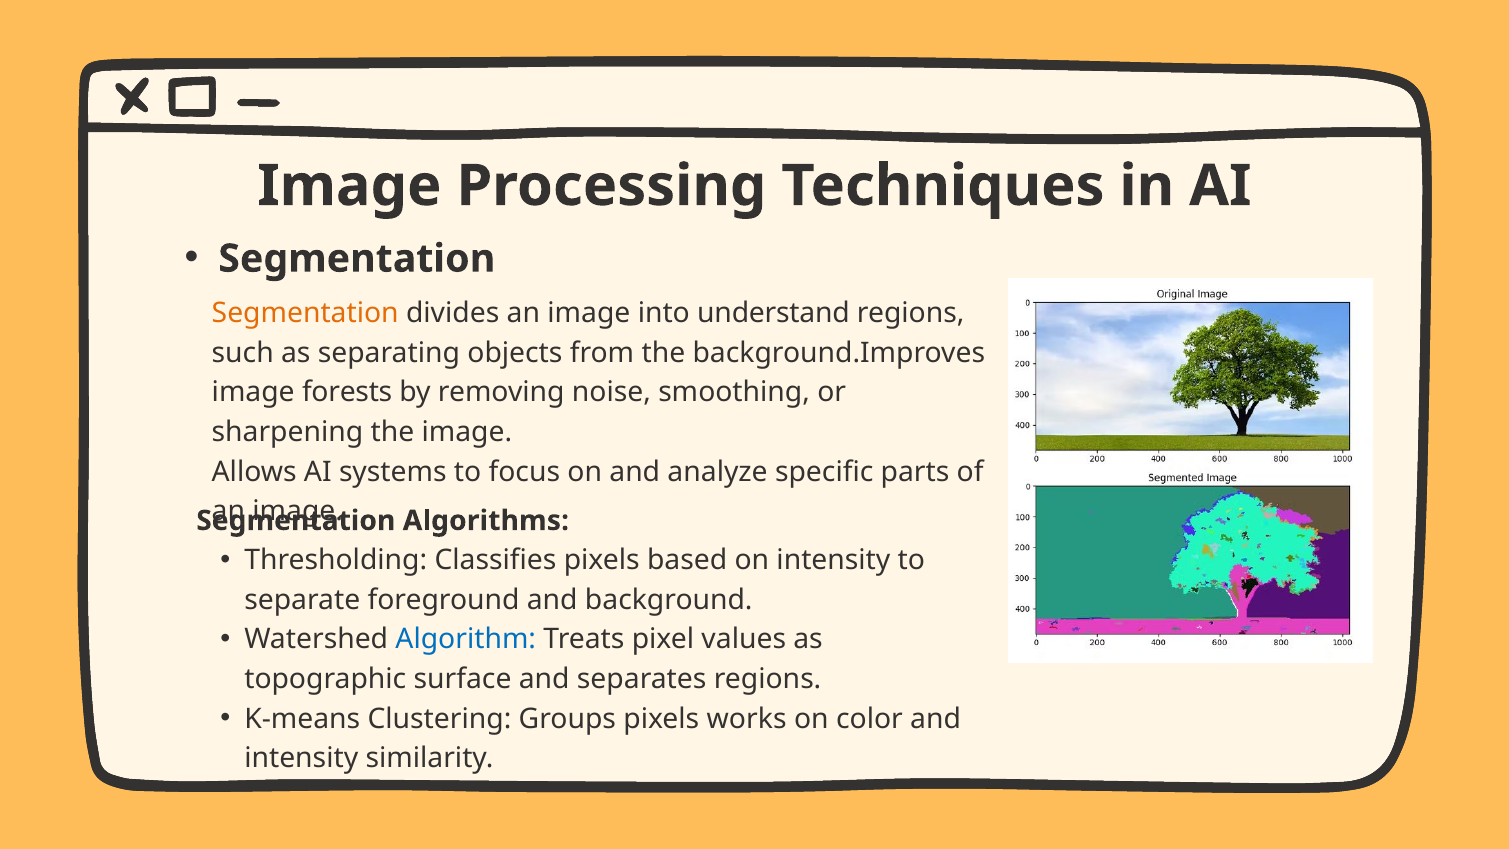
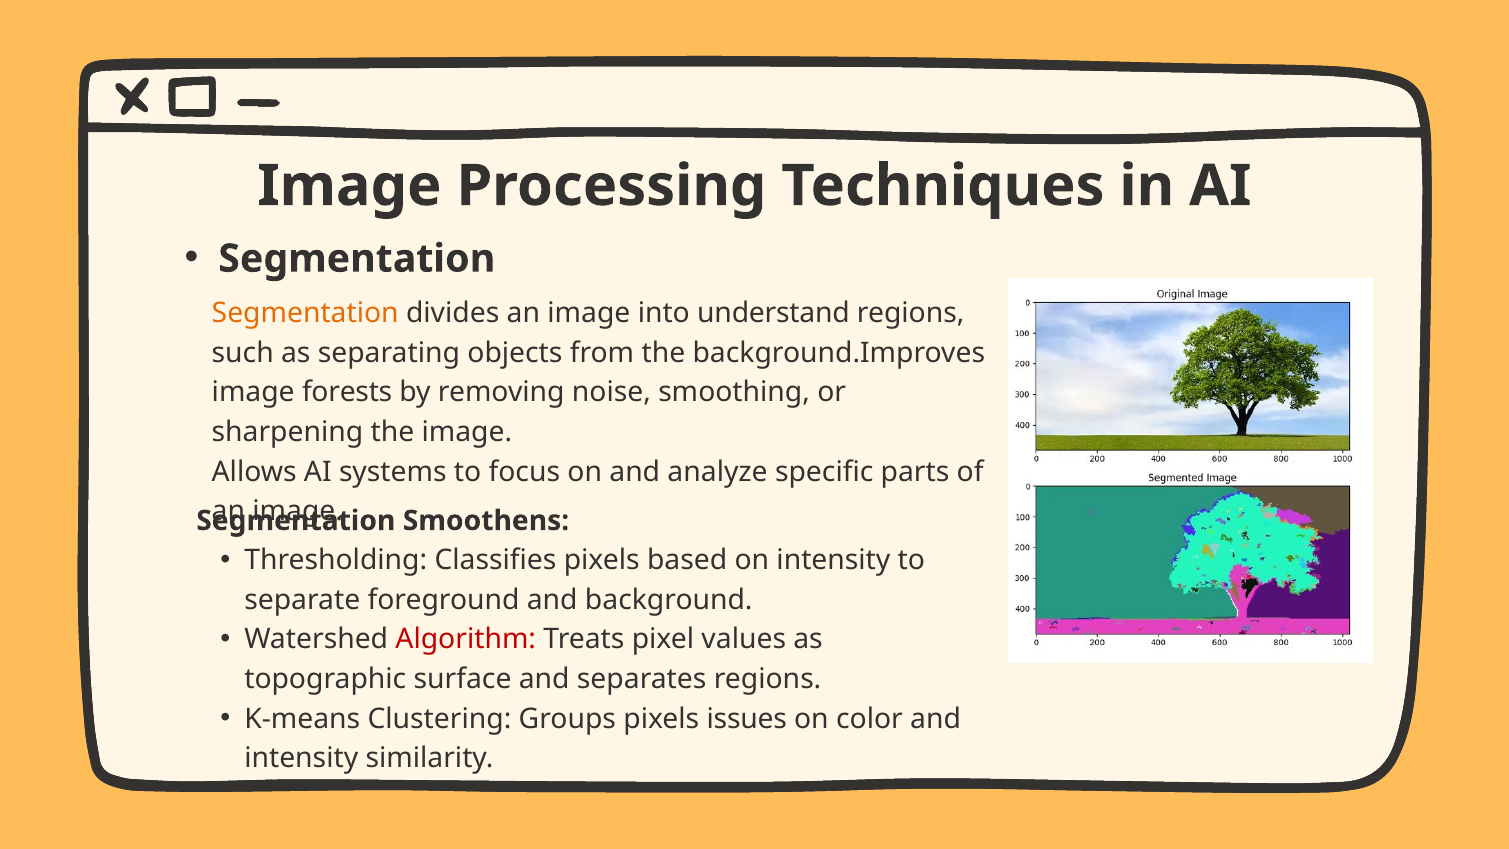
Algorithms: Algorithms -> Smoothens (486, 521)
Algorithm colour: blue -> red (466, 639)
works: works -> issues (747, 719)
